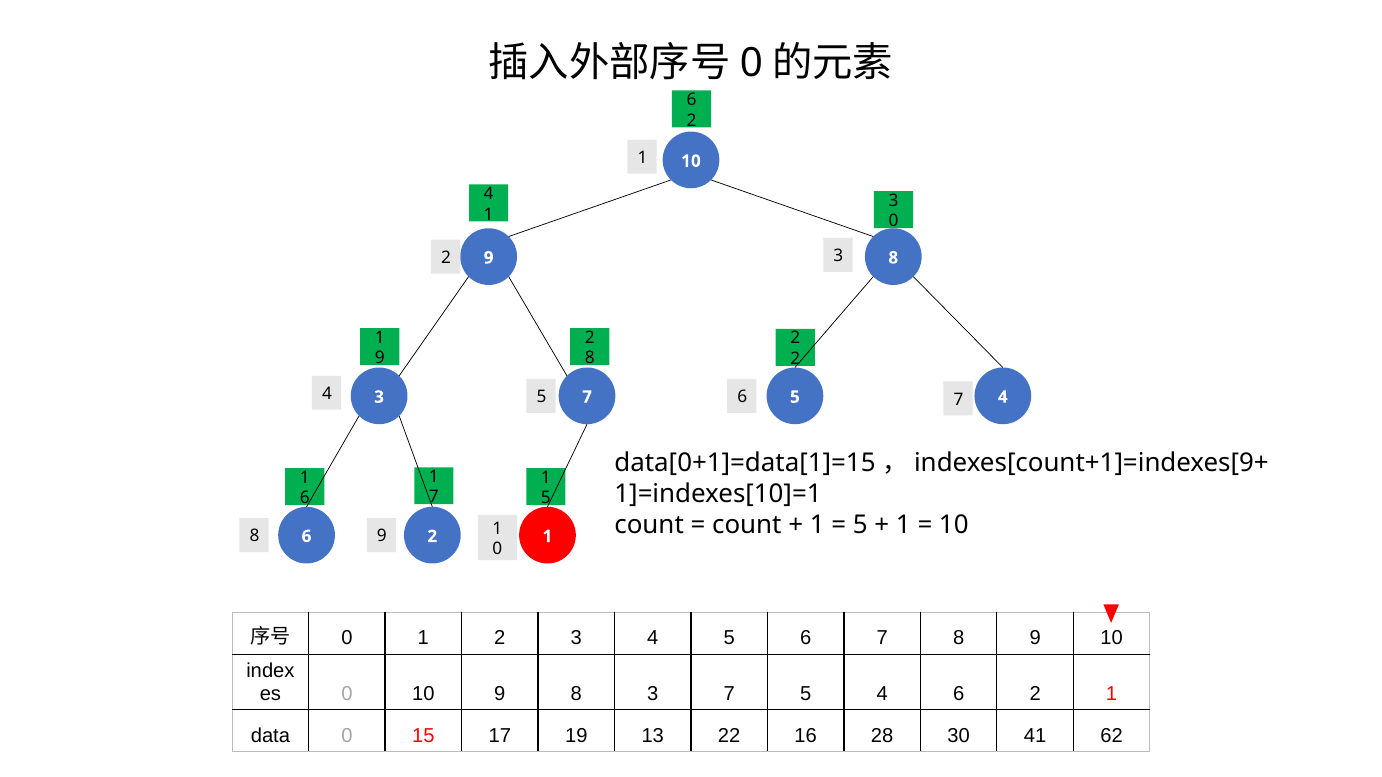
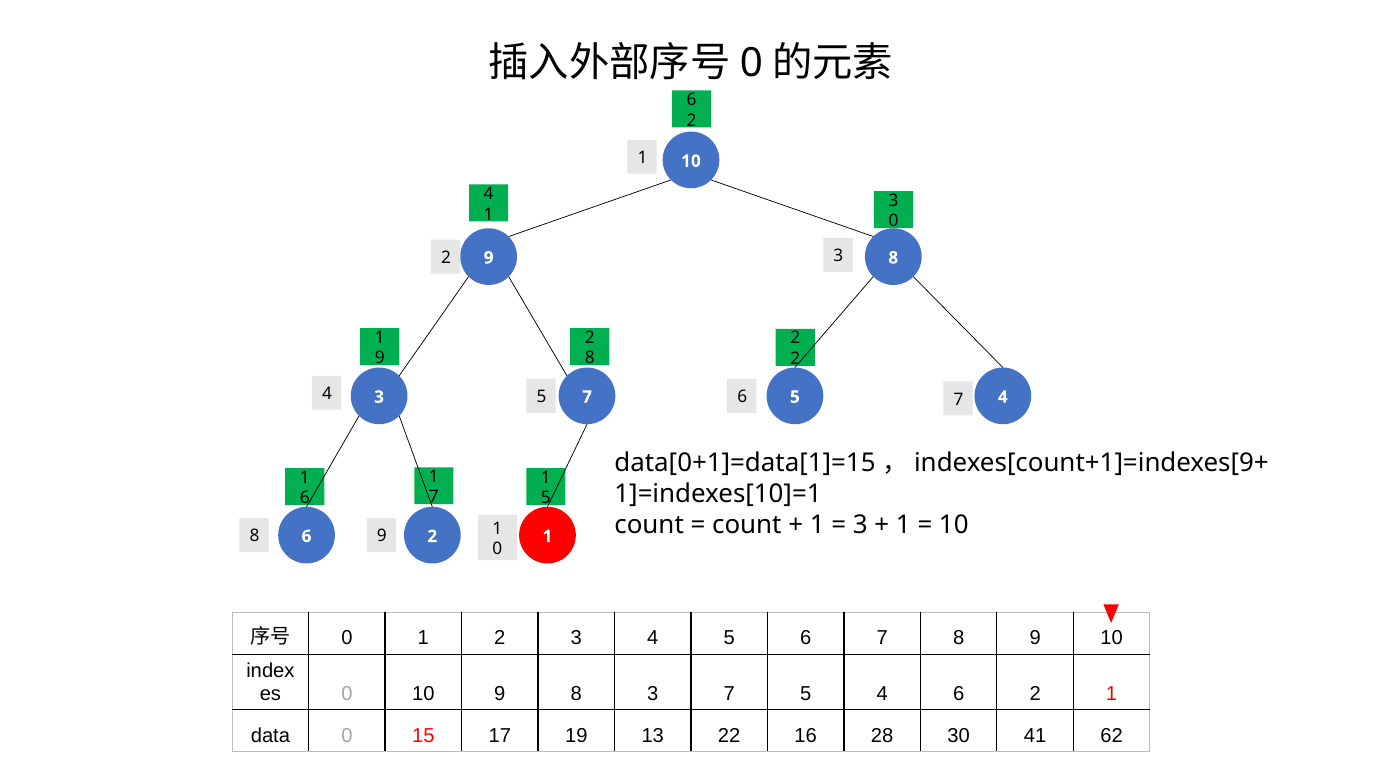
5: 5 -> 3 (860, 525)
